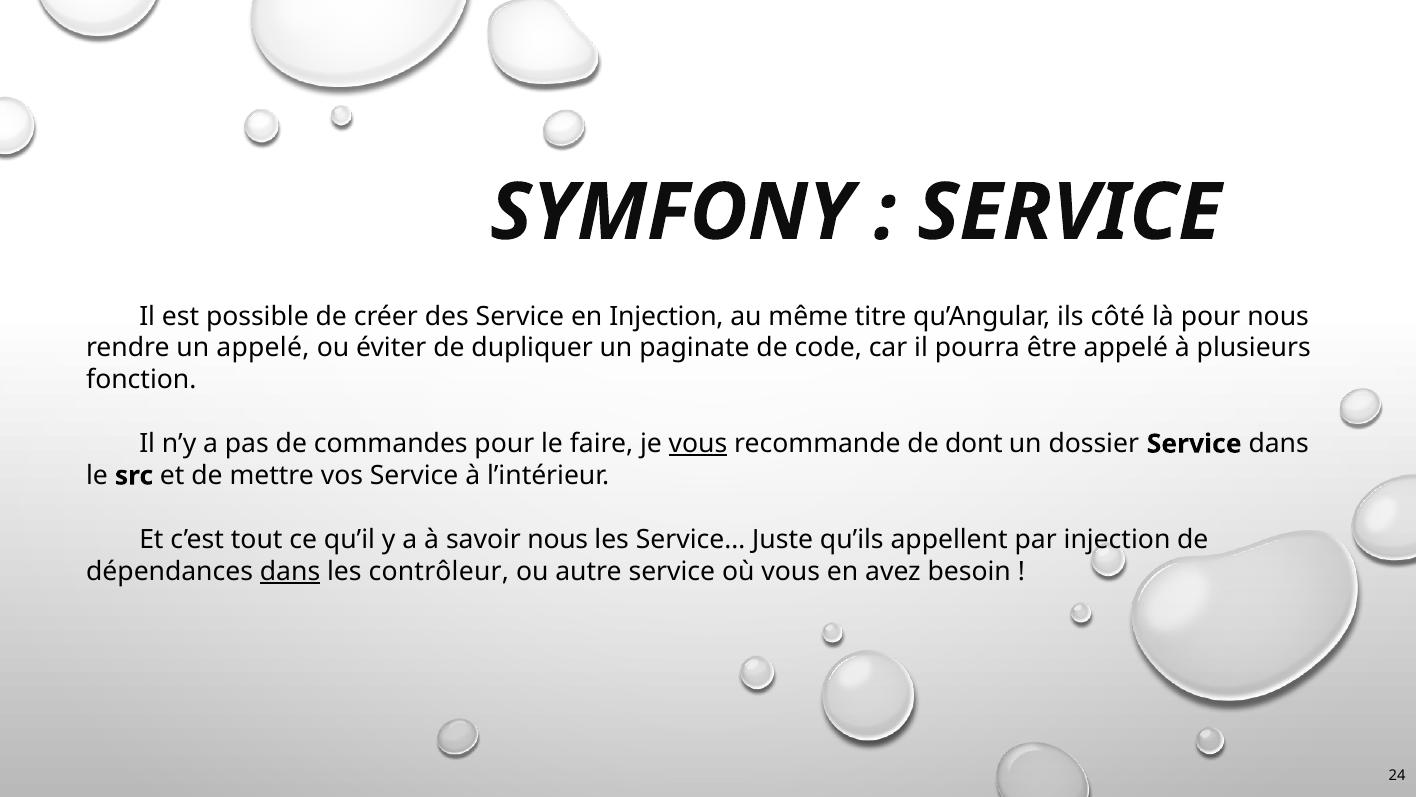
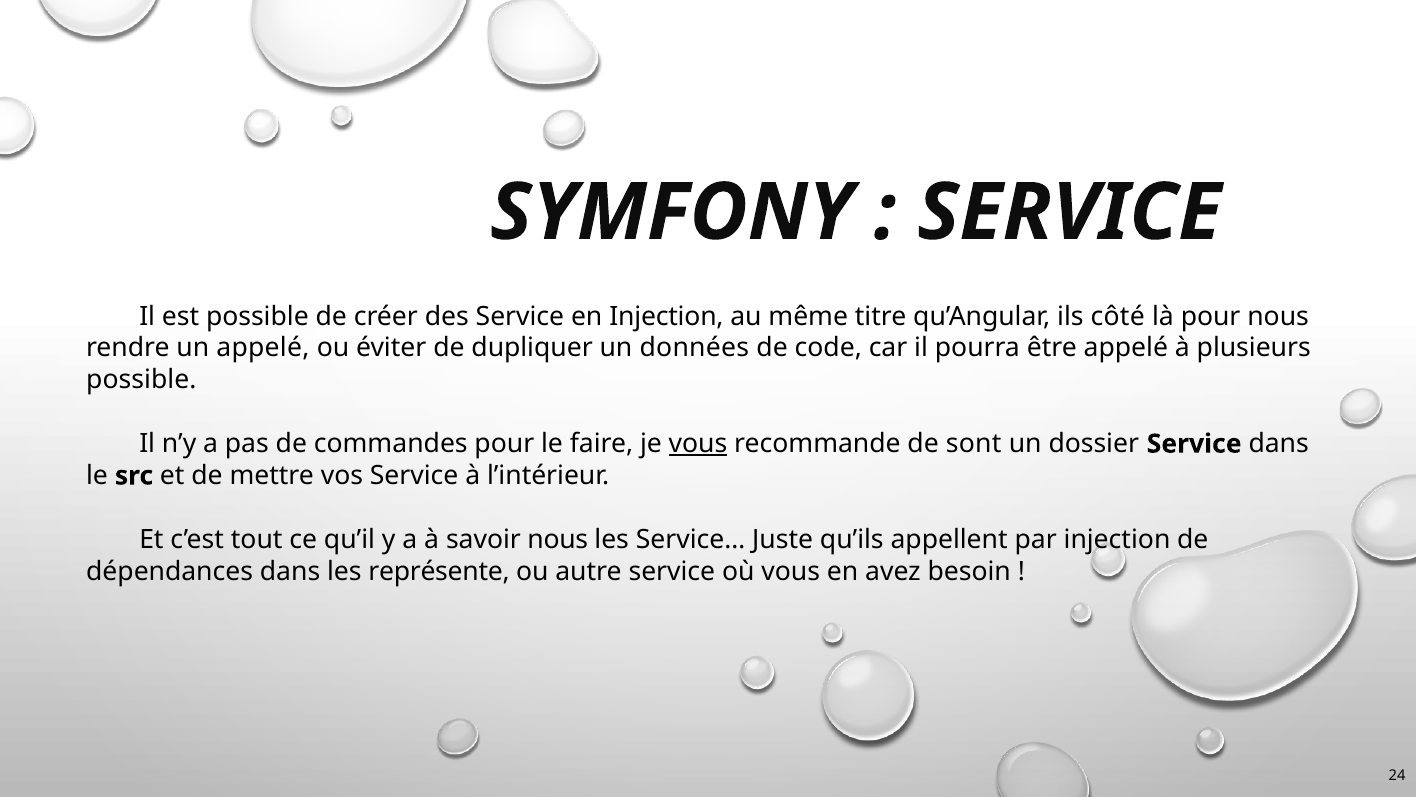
paginate: paginate -> données (694, 348)
fonction: fonction -> possible (141, 380)
dont: dont -> sont (974, 444)
dans underline: present -> none (290, 571)
contrôleur: contrôleur -> représente (439, 571)
